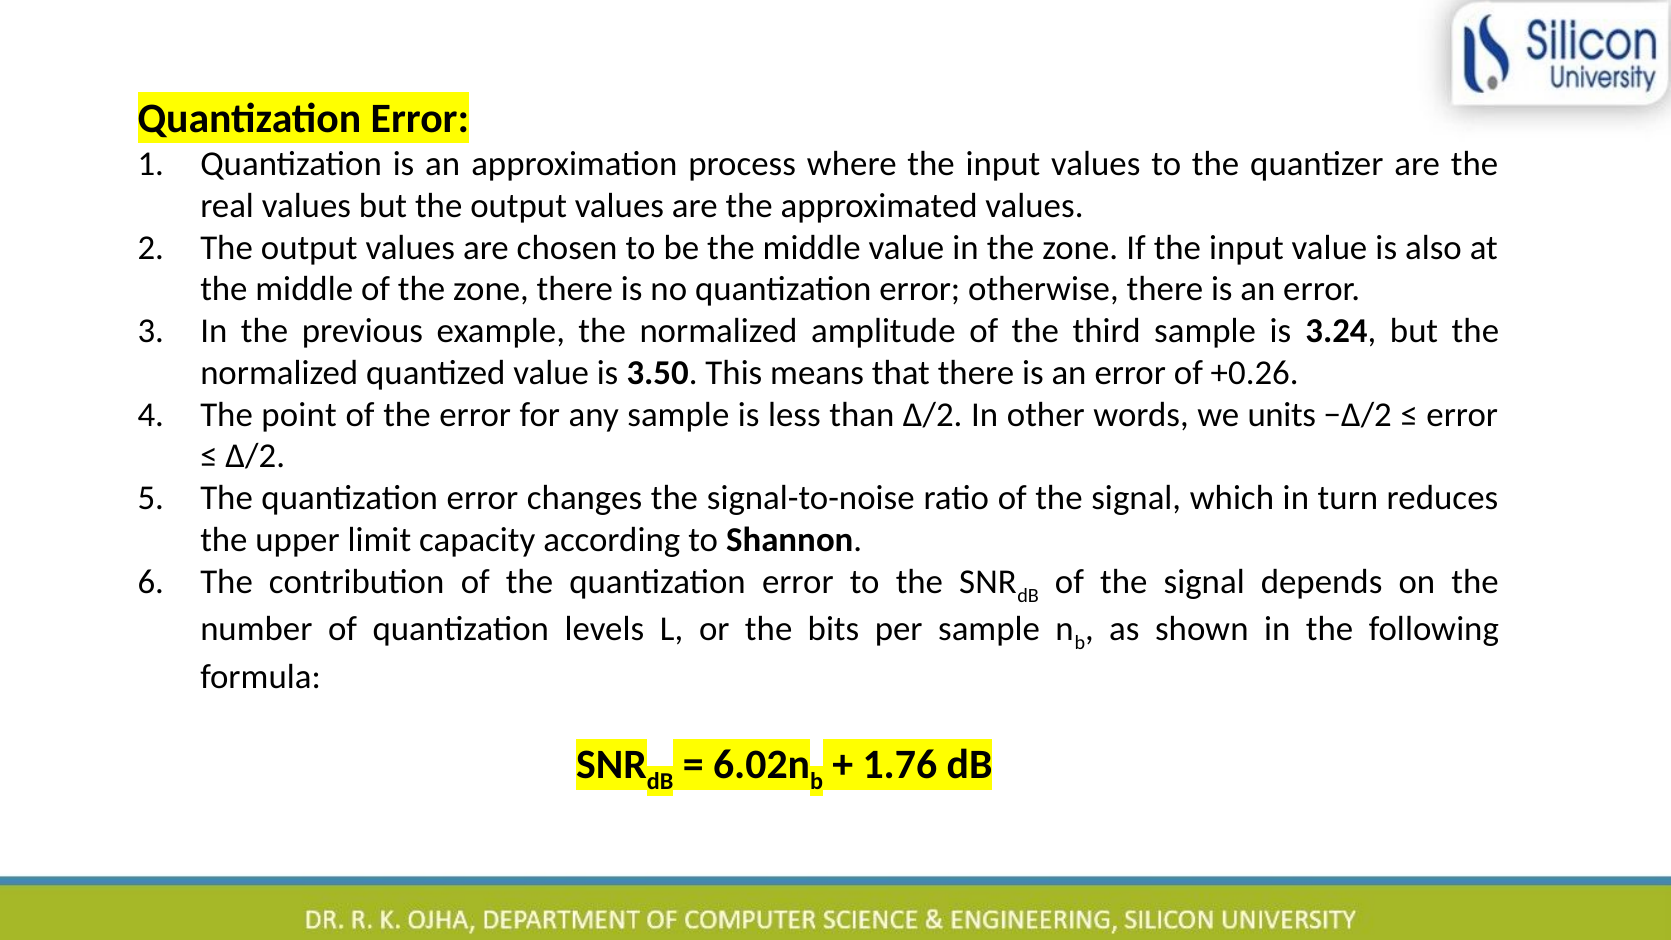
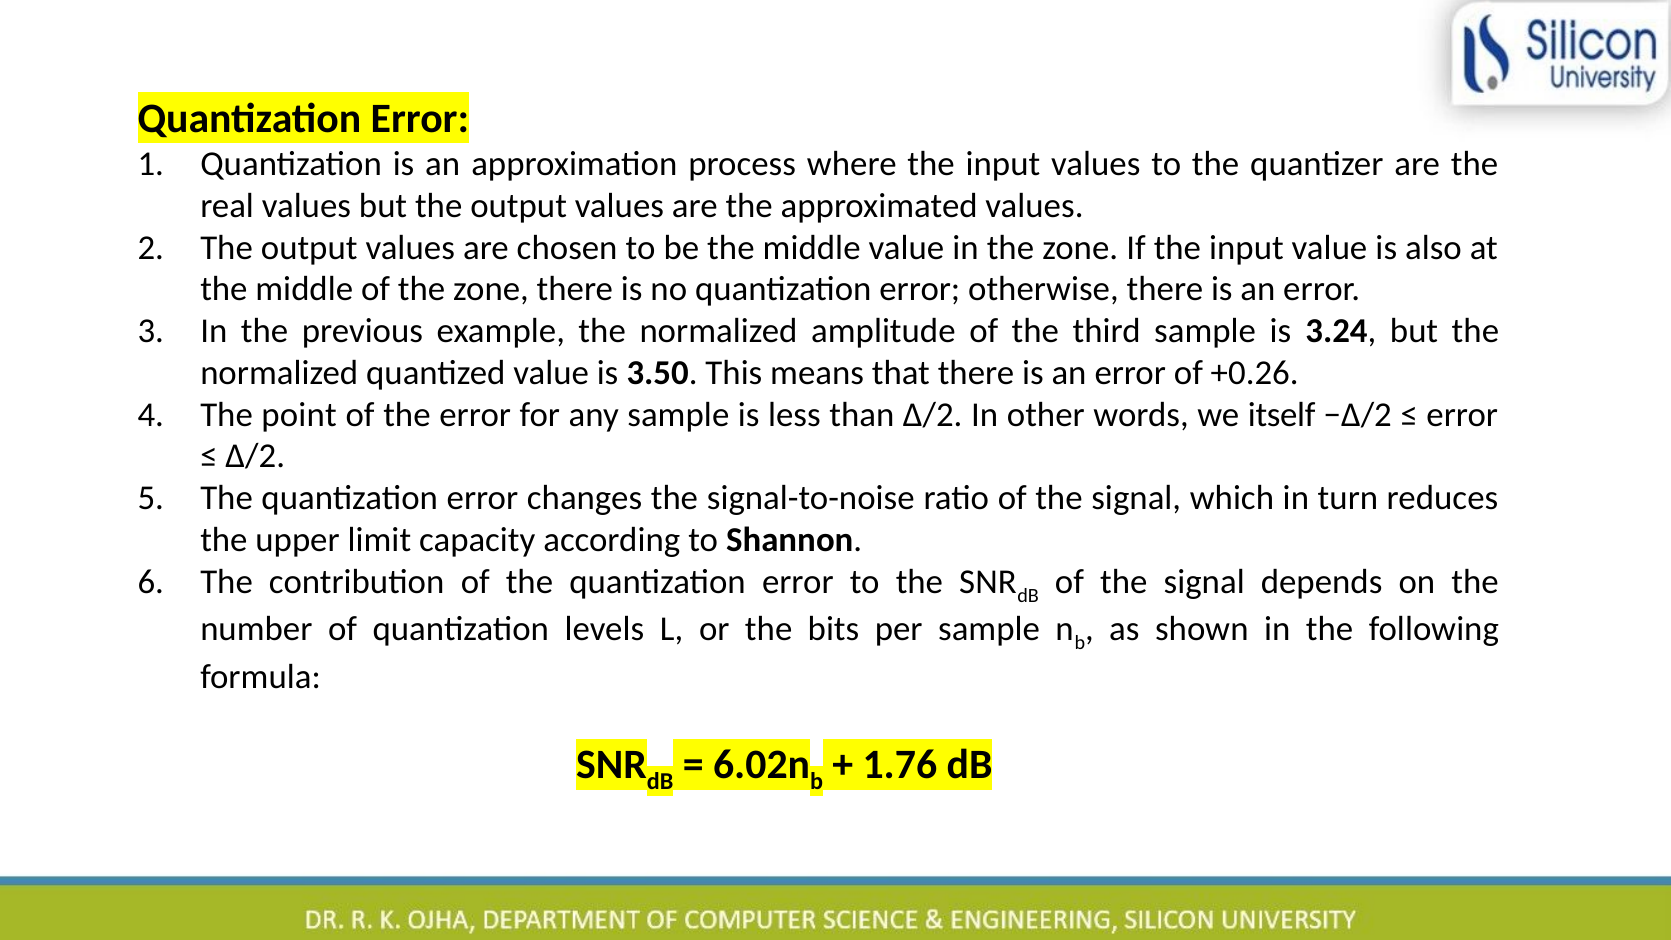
units: units -> itself (1282, 415)
